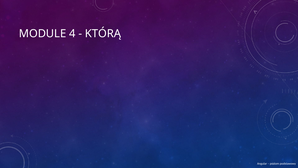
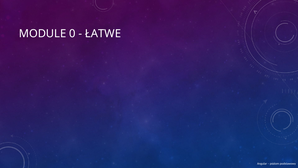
4: 4 -> 0 (72, 33)
KTÓRĄ: KTÓRĄ -> ŁATWE (103, 33)
